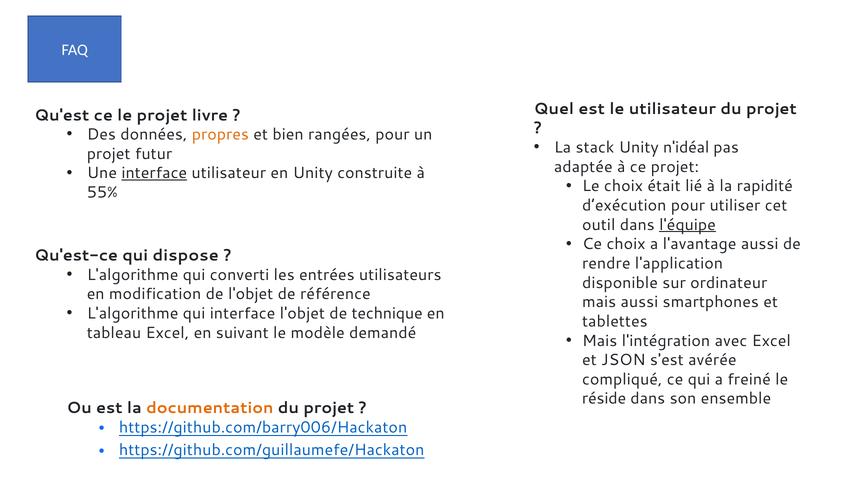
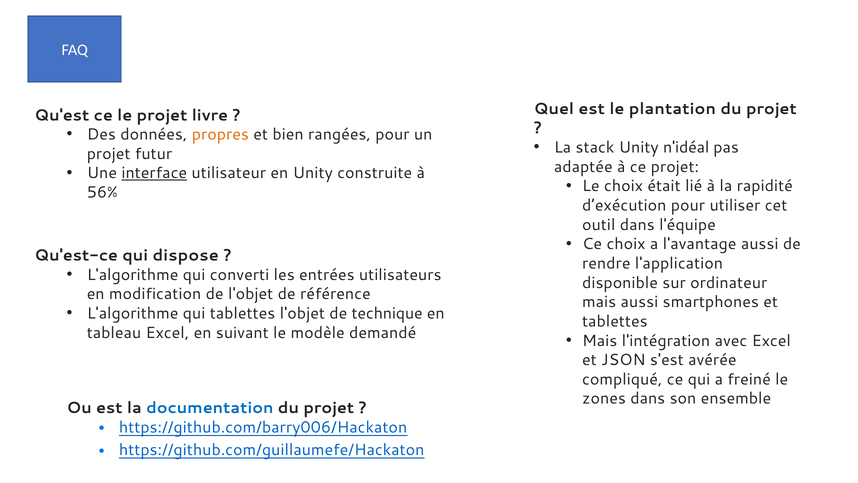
le utilisateur: utilisateur -> plantation (672, 109)
55%: 55% -> 56% (102, 192)
l'équipe underline: present -> none (687, 225)
qui interface: interface -> tablettes (243, 313)
réside: réside -> zones (604, 398)
documentation colour: orange -> blue (210, 408)
